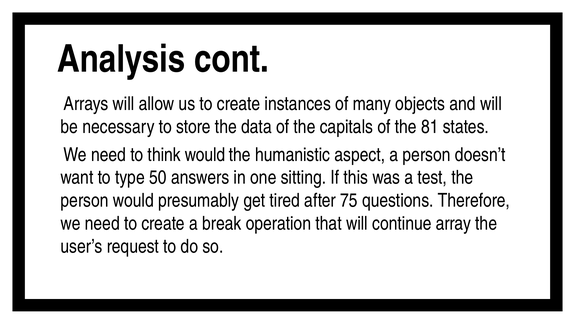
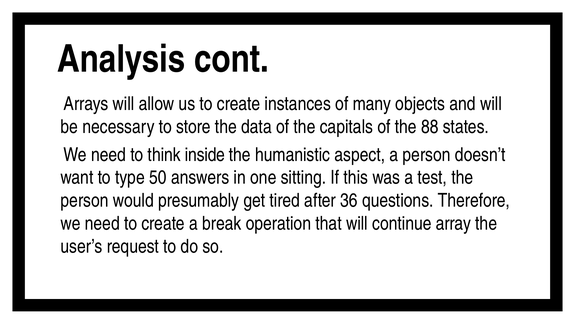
81: 81 -> 88 (430, 127)
think would: would -> inside (205, 155)
75: 75 -> 36 (349, 201)
